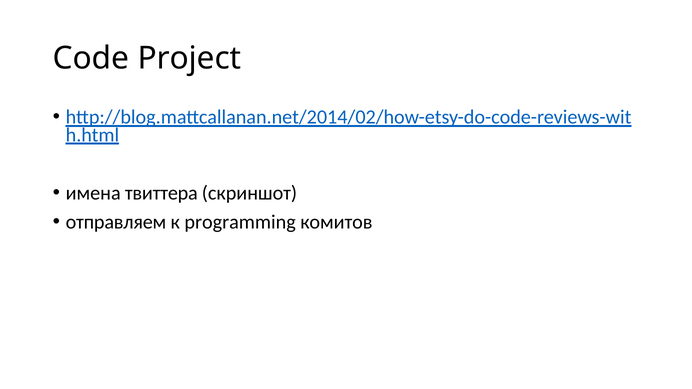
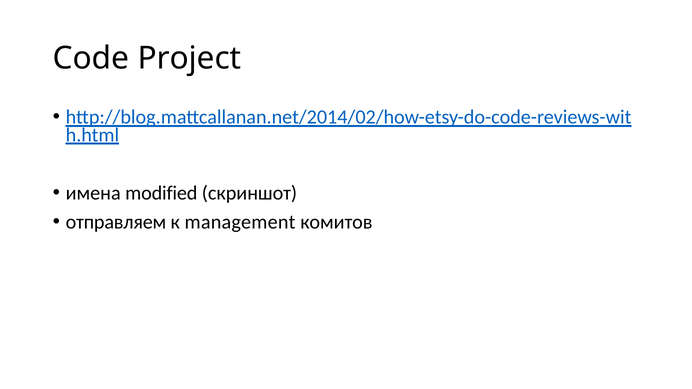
твиттера: твиттера -> modified (161, 193)
programming: programming -> management (240, 222)
